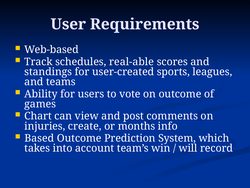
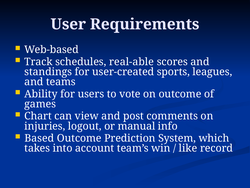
create: create -> logout (85, 126)
months: months -> manual (136, 126)
will: will -> like (188, 148)
